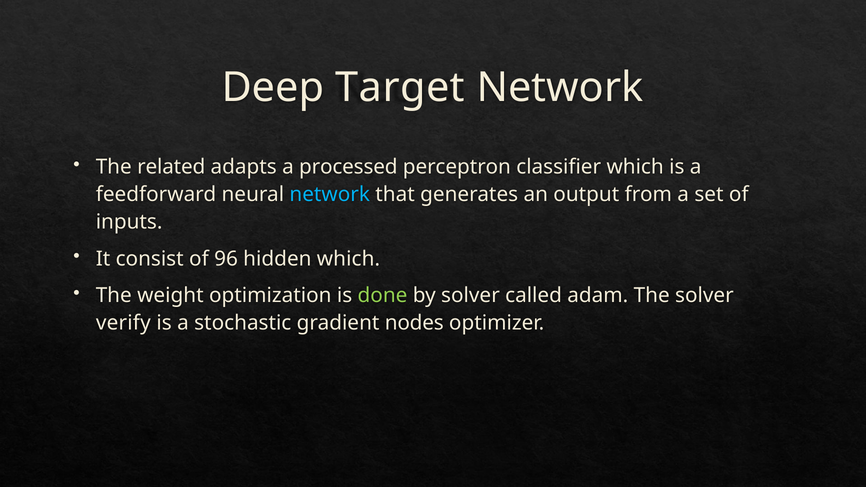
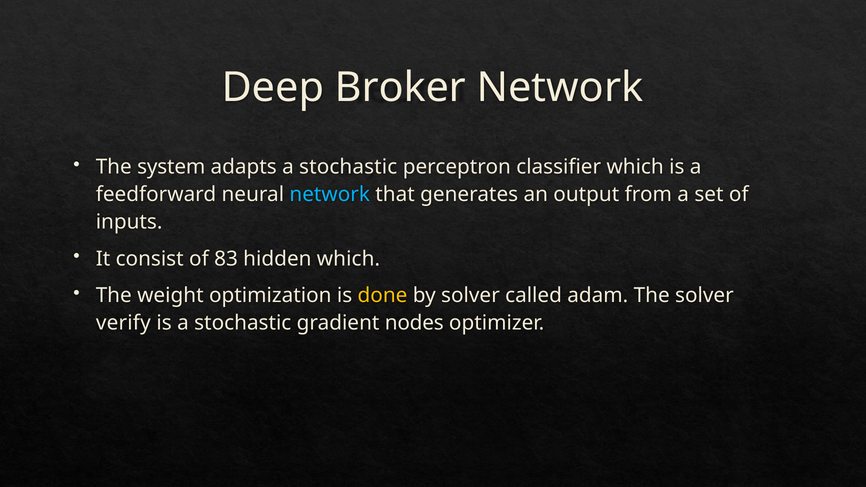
Target: Target -> Broker (400, 88)
related: related -> system (171, 167)
adapts a processed: processed -> stochastic (348, 167)
96: 96 -> 83 (226, 259)
done colour: light green -> yellow (383, 296)
